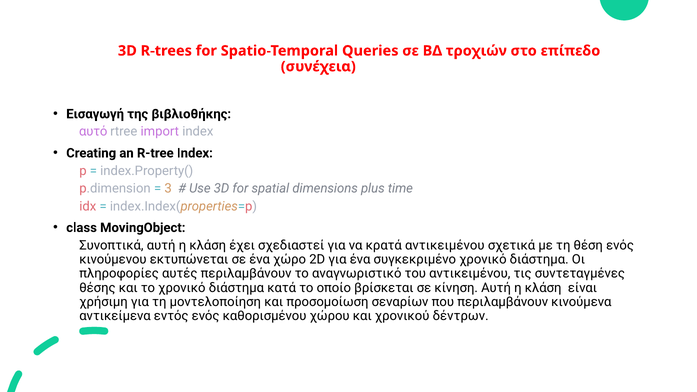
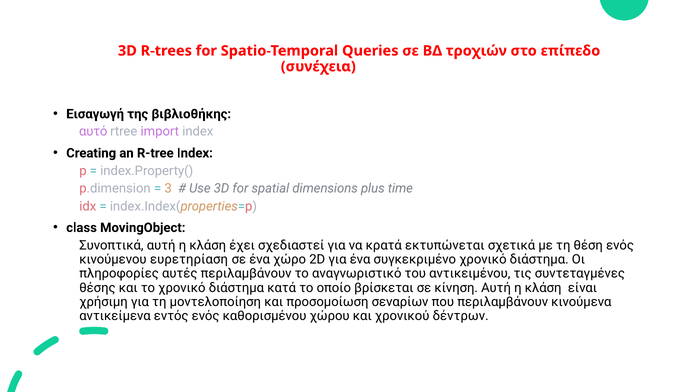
κρατά αντικειμένου: αντικειμένου -> εκτυπώνεται (445, 245)
εκτυπώνεται: εκτυπώνεται -> ευρετηρίαση (189, 260)
